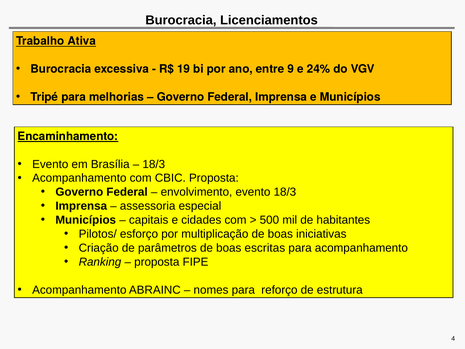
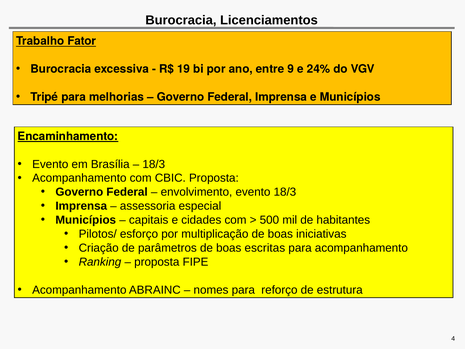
Ativa: Ativa -> Fator (82, 41)
